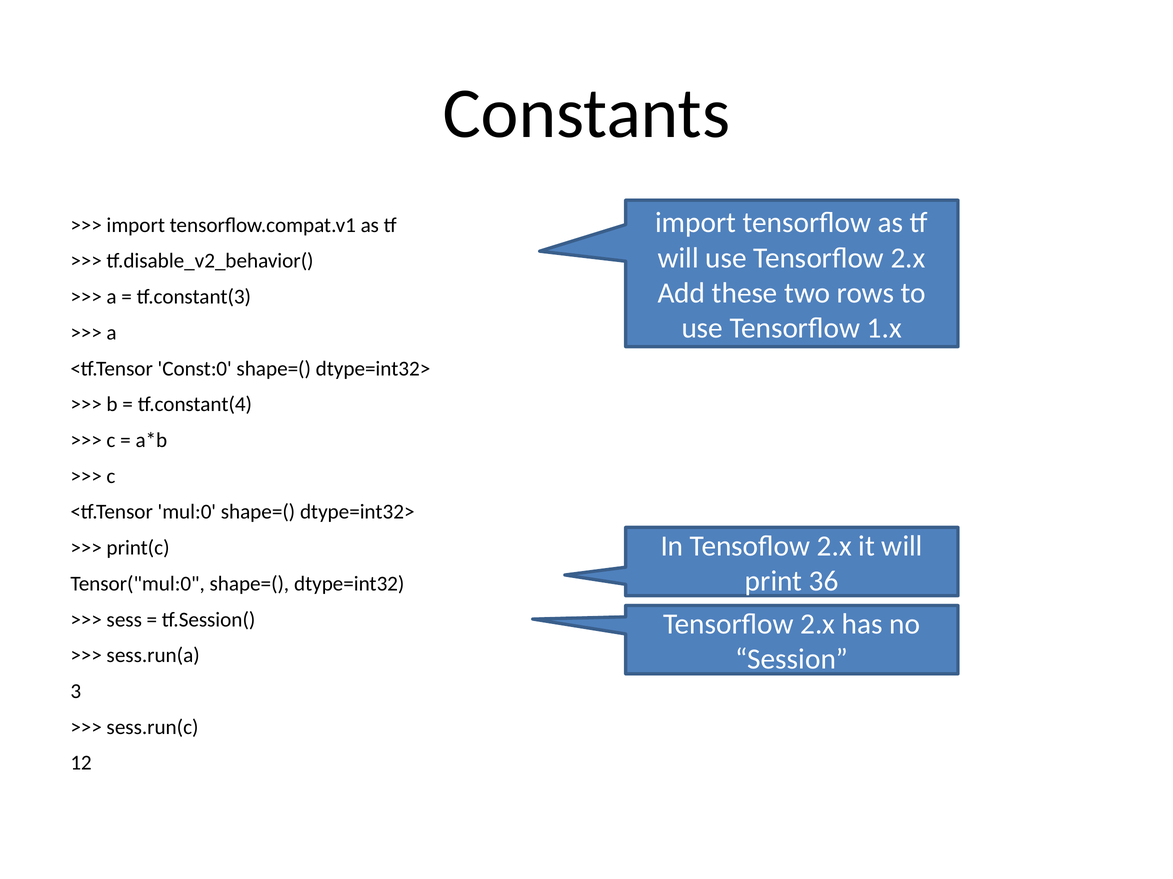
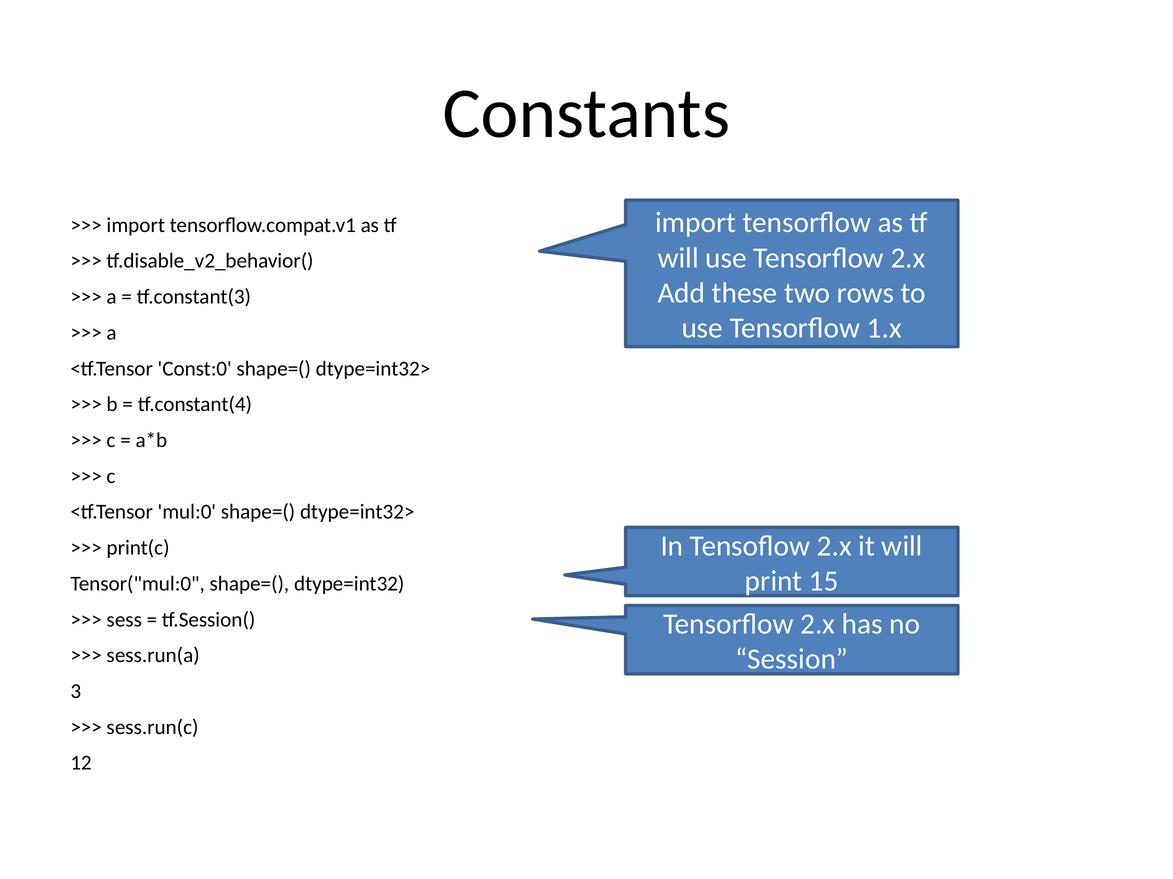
36: 36 -> 15 (824, 582)
